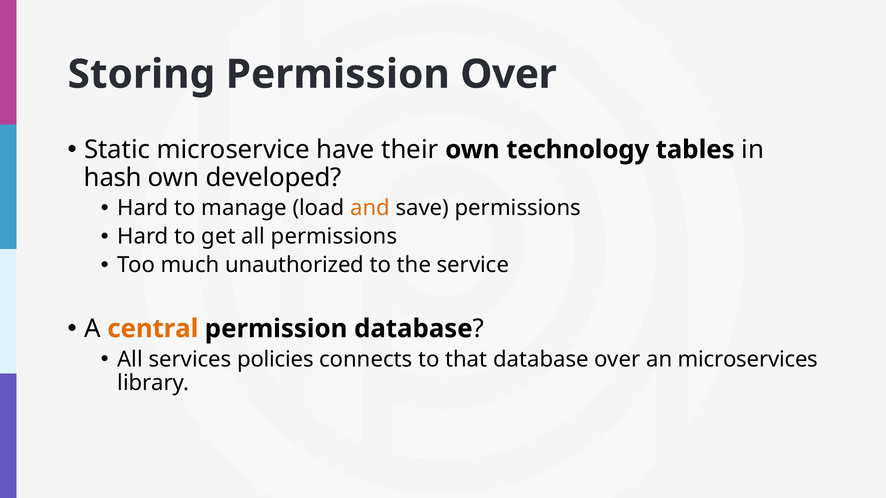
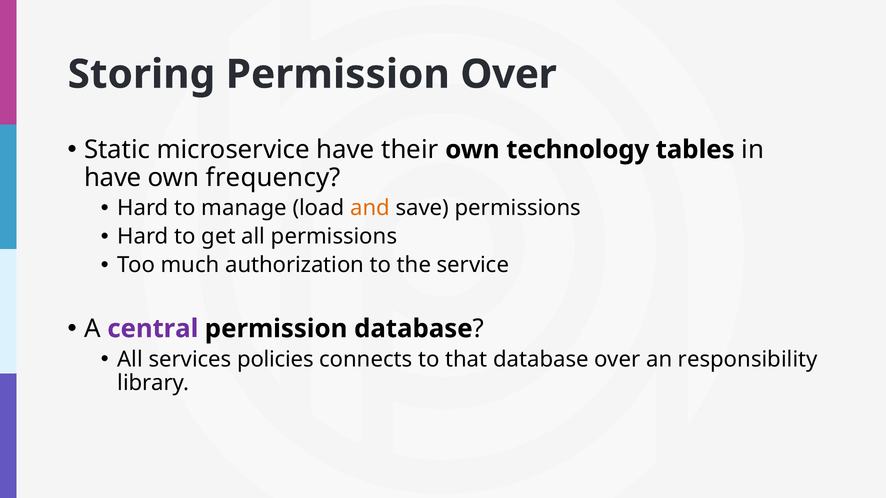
hash: hash -> have (113, 178)
developed: developed -> frequency (273, 178)
unauthorized: unauthorized -> authorization (295, 265)
central colour: orange -> purple (153, 329)
microservices: microservices -> responsibility (748, 359)
